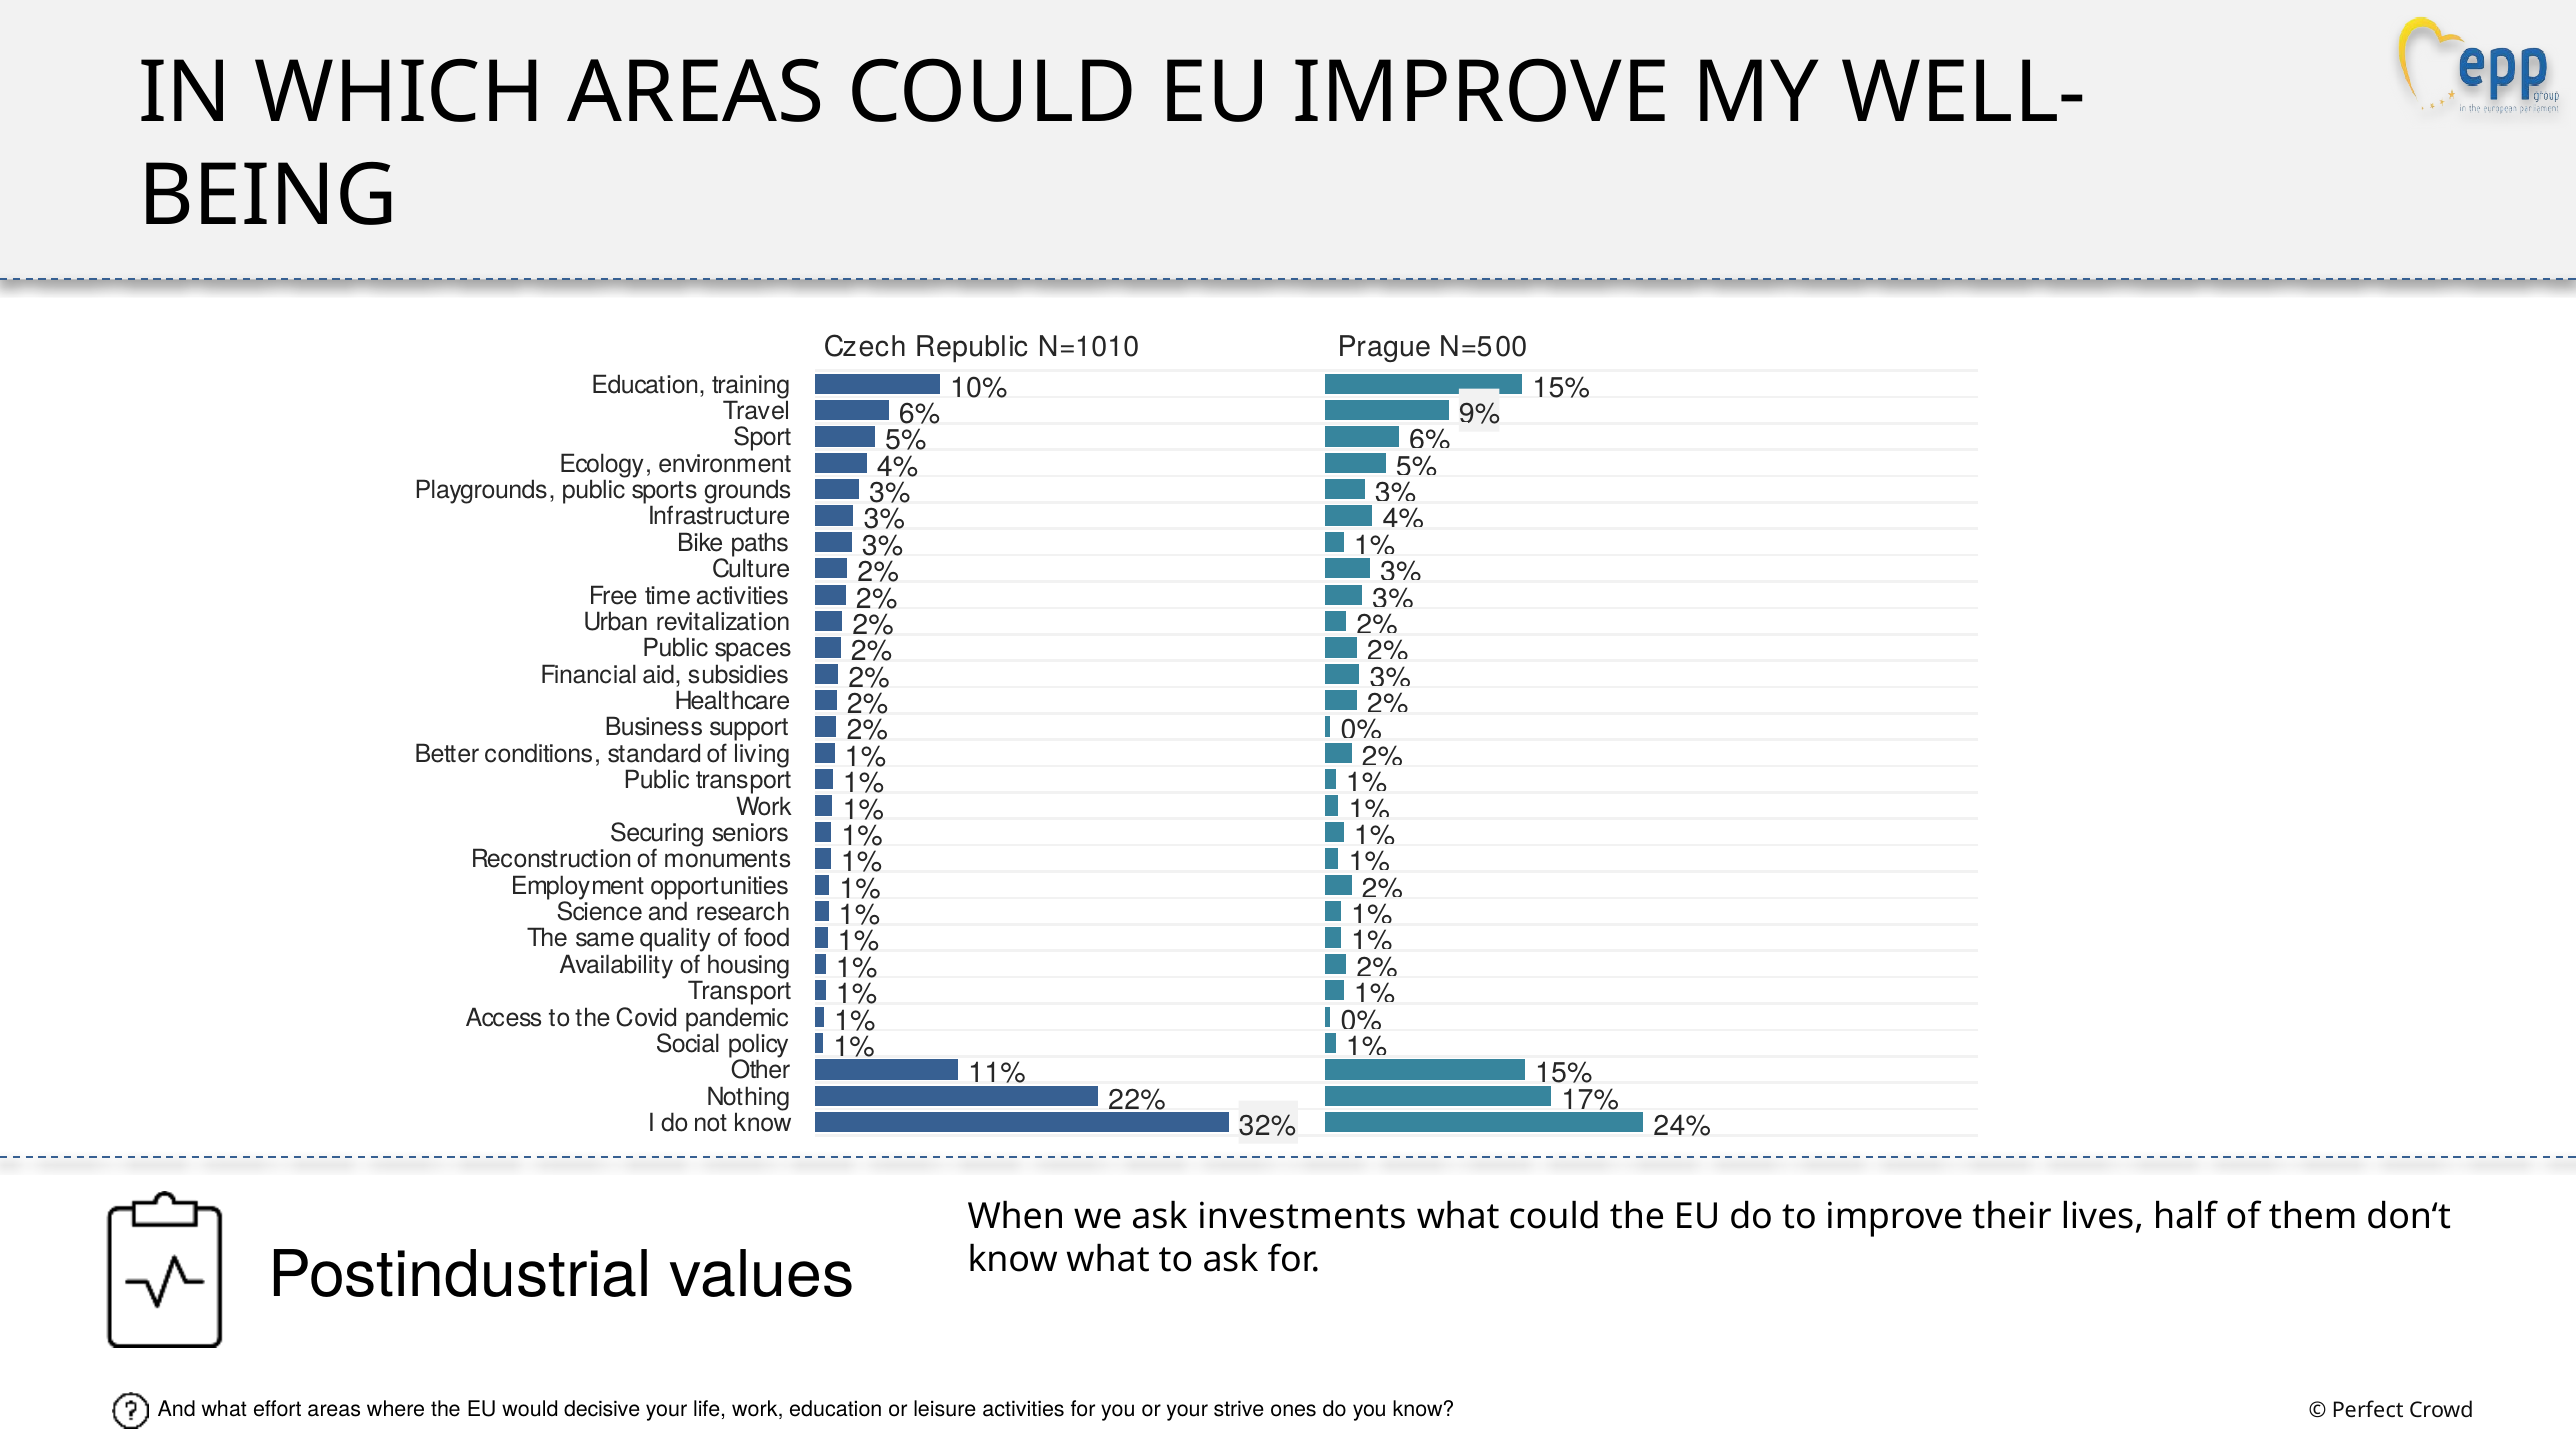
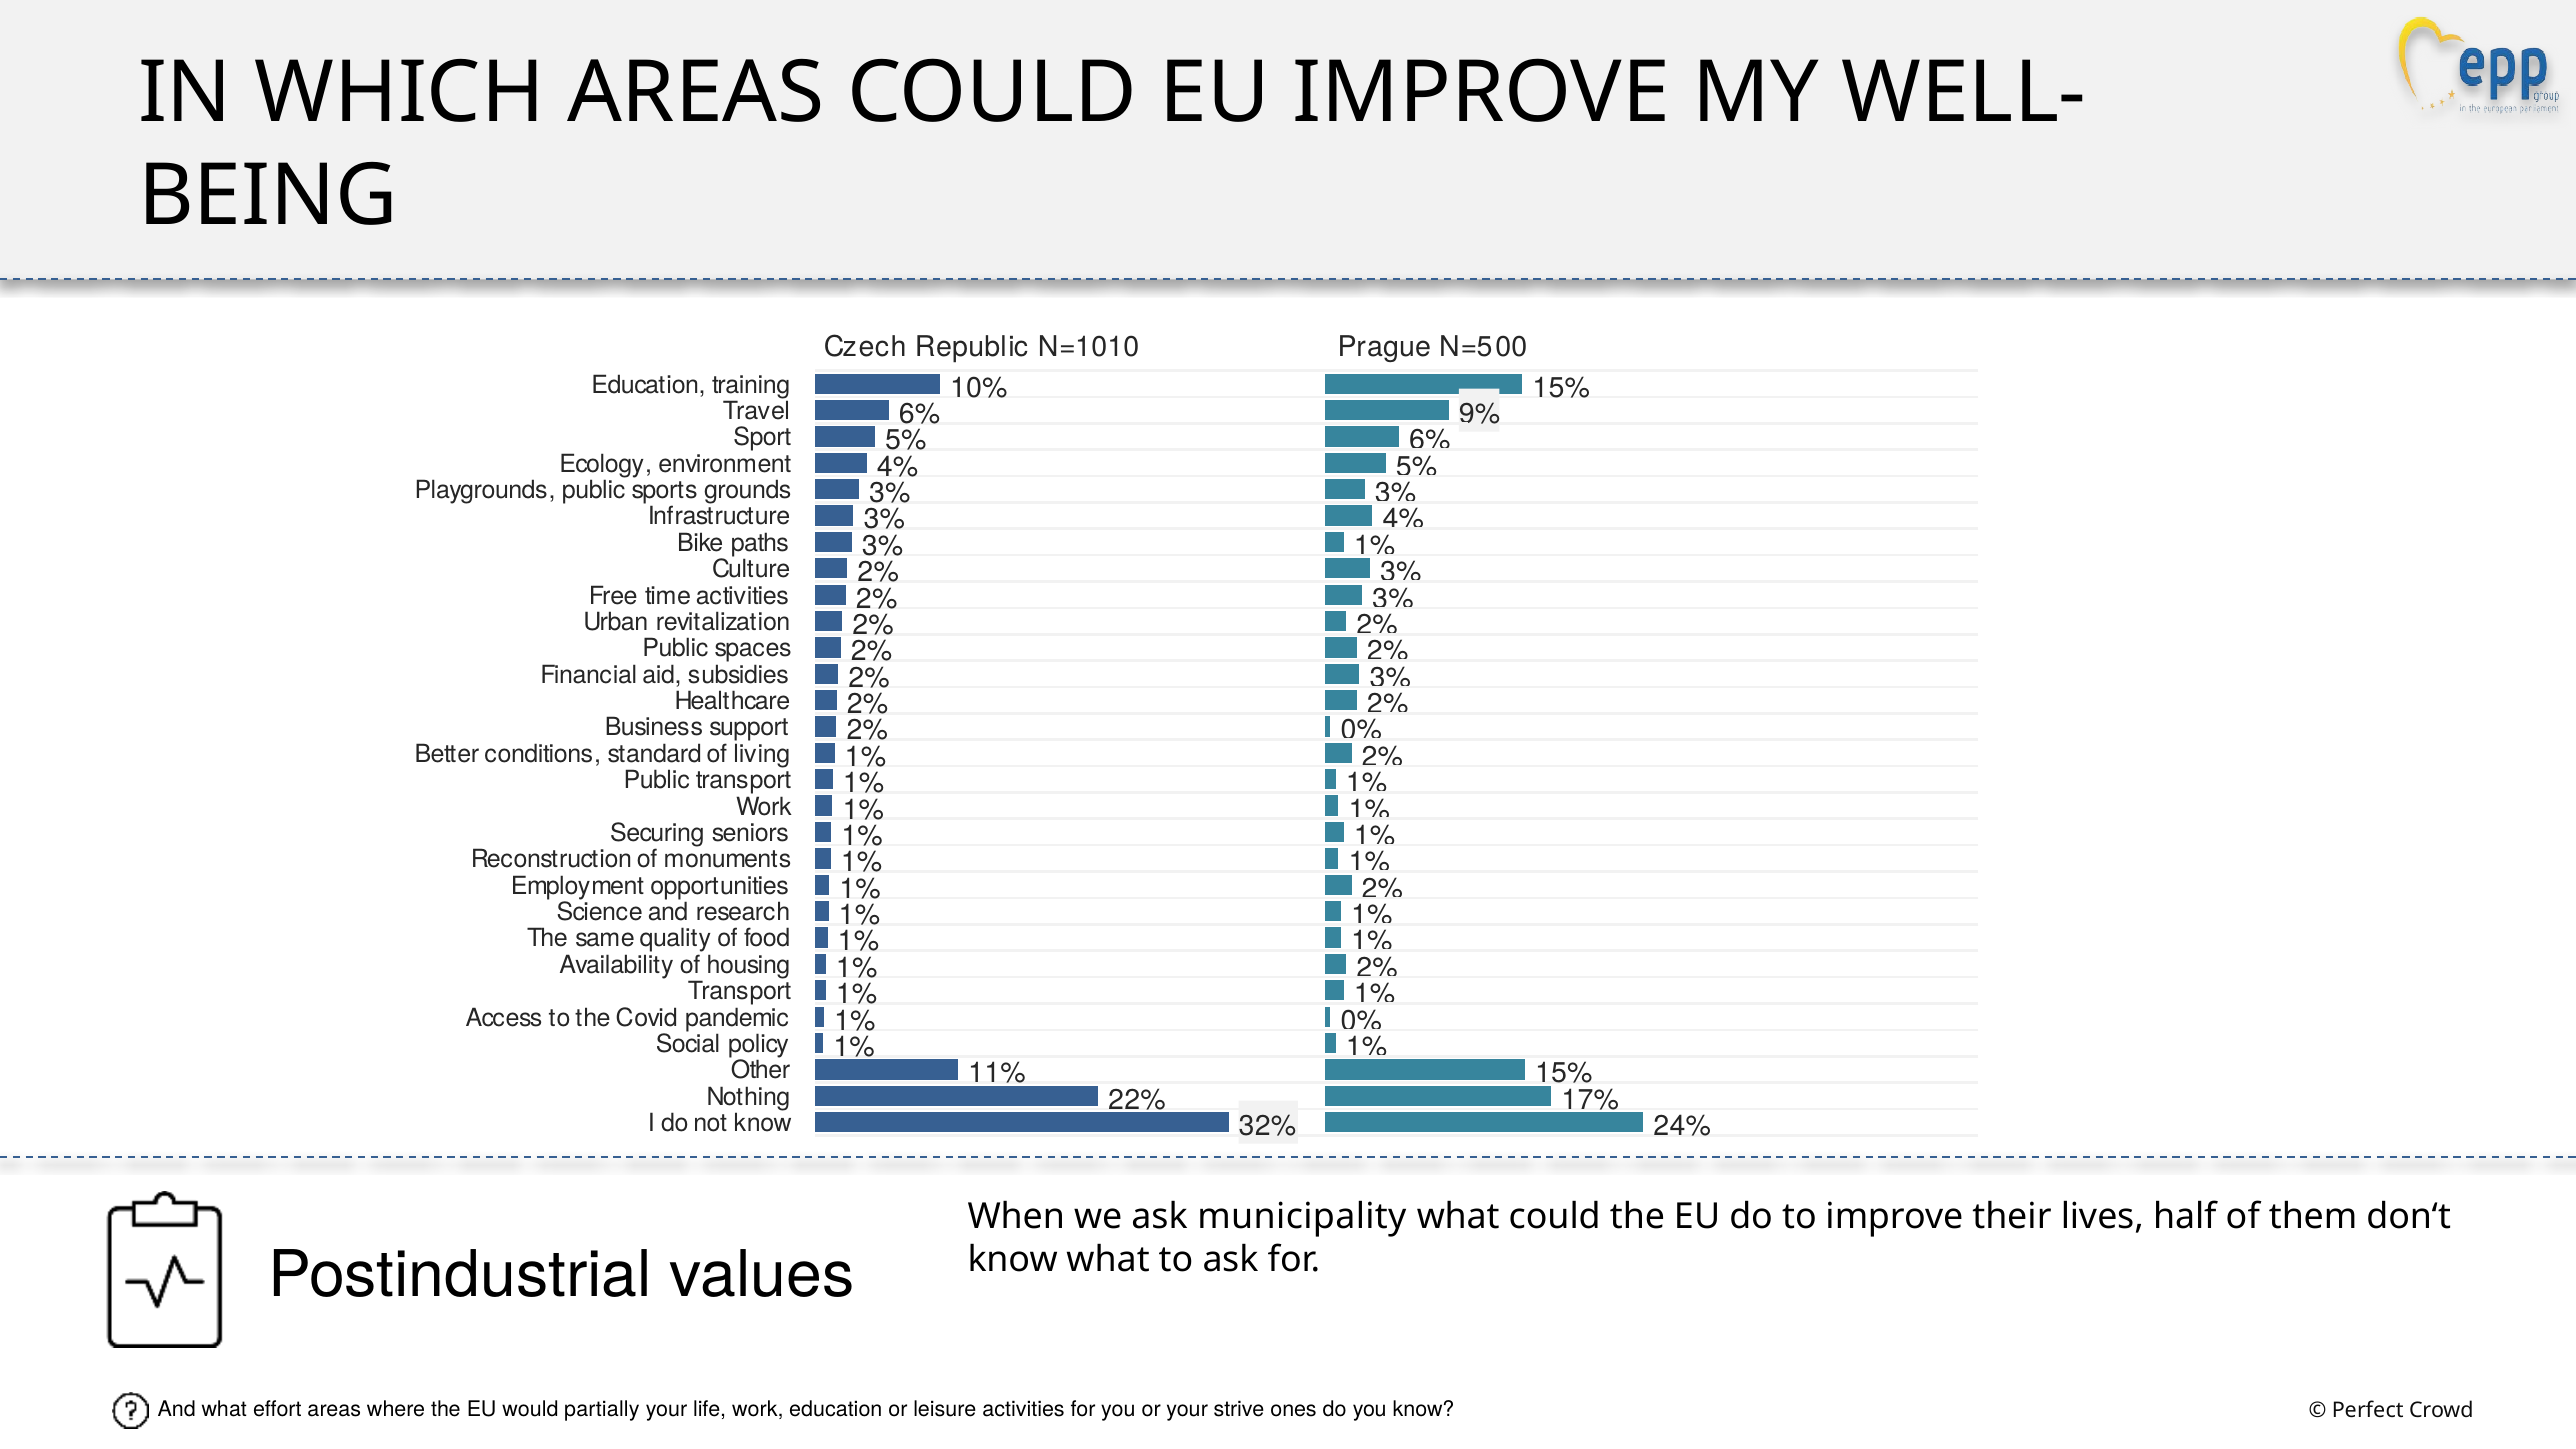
investments: investments -> municipality (1302, 1217)
decisive: decisive -> partially (602, 1410)
